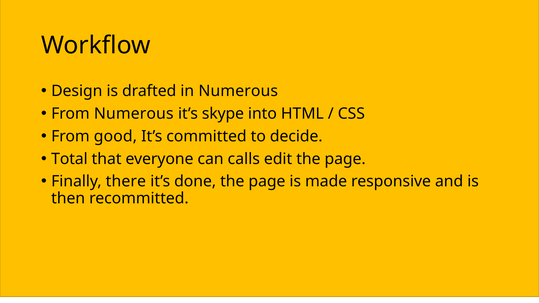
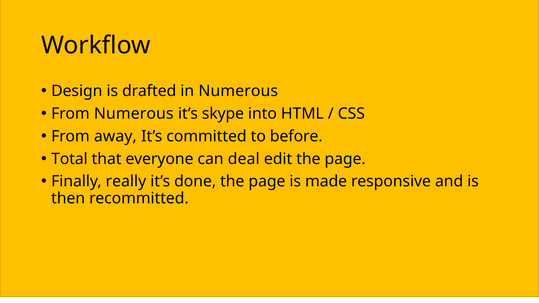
good: good -> away (115, 136)
decide: decide -> before (296, 136)
calls: calls -> deal (244, 159)
there: there -> really (126, 182)
